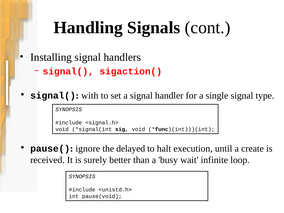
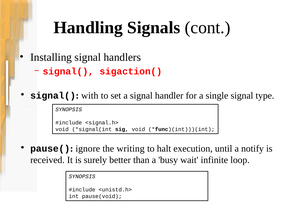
delayed: delayed -> writing (131, 149)
create: create -> notify (252, 149)
